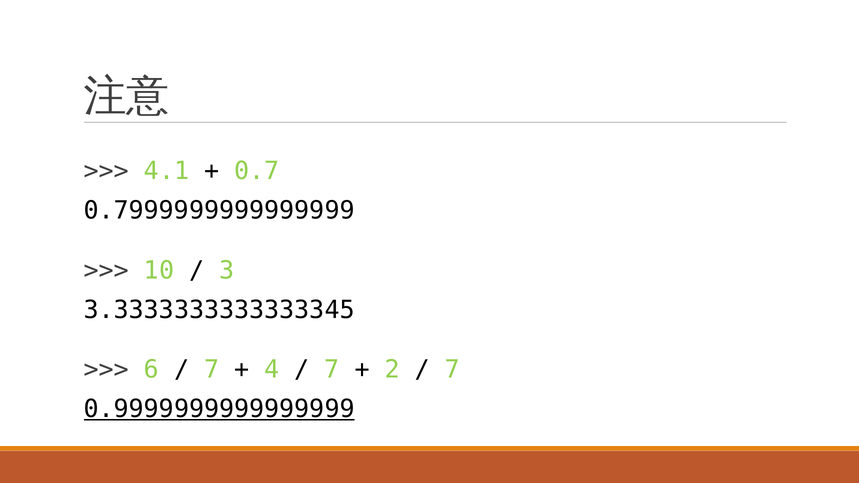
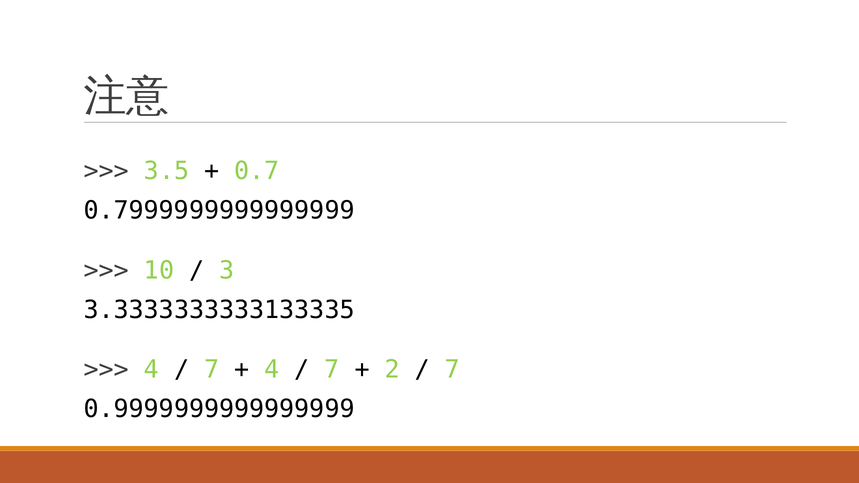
4.1: 4.1 -> 3.5 (167, 171)
3.3333333333333345: 3.3333333333333345 -> 3.3333333333133335 (219, 310)
6: 6 -> 4 (152, 370)
0.9999999999999999 underline: present -> none (219, 409)
